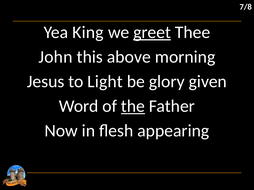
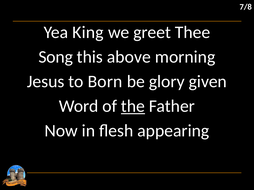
greet underline: present -> none (152, 32)
John: John -> Song (56, 57)
Light: Light -> Born (105, 82)
